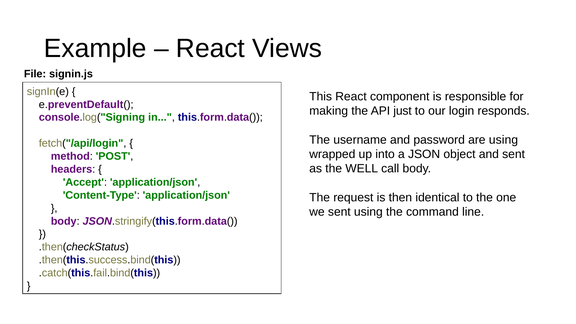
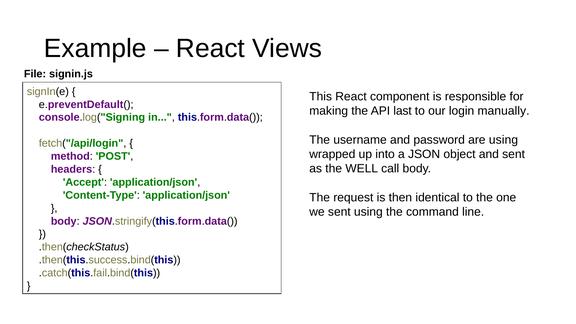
just: just -> last (403, 111)
responds: responds -> manually (504, 111)
